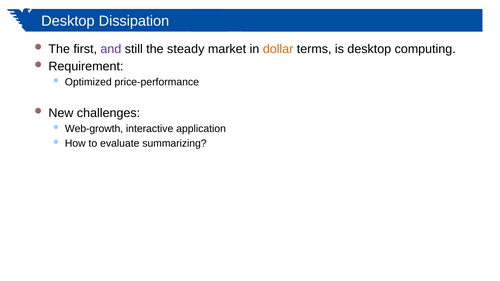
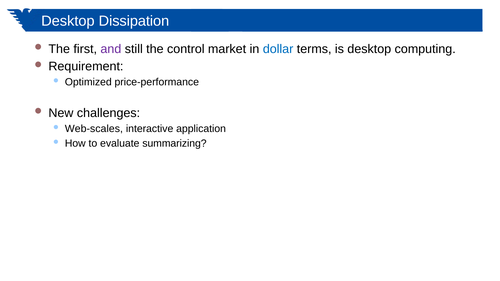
steady: steady -> control (186, 49)
dollar colour: orange -> blue (278, 49)
Web-growth: Web-growth -> Web-scales (94, 129)
